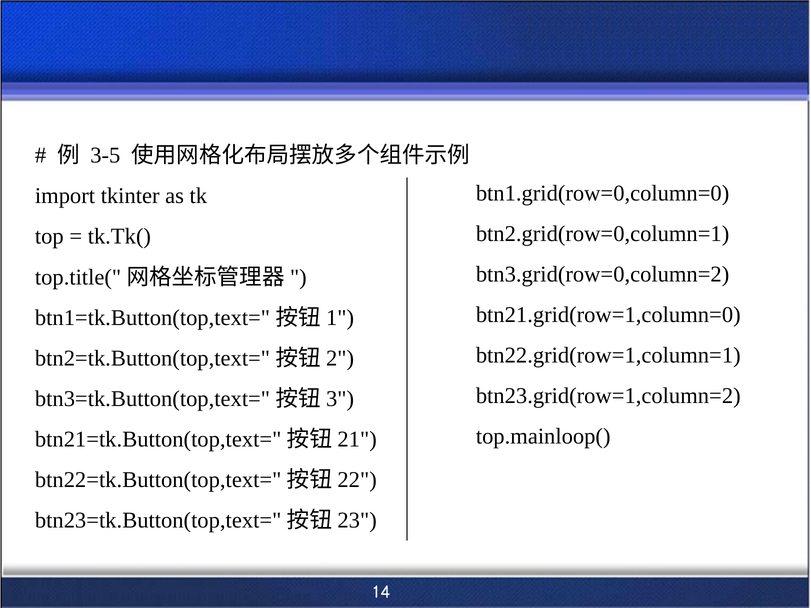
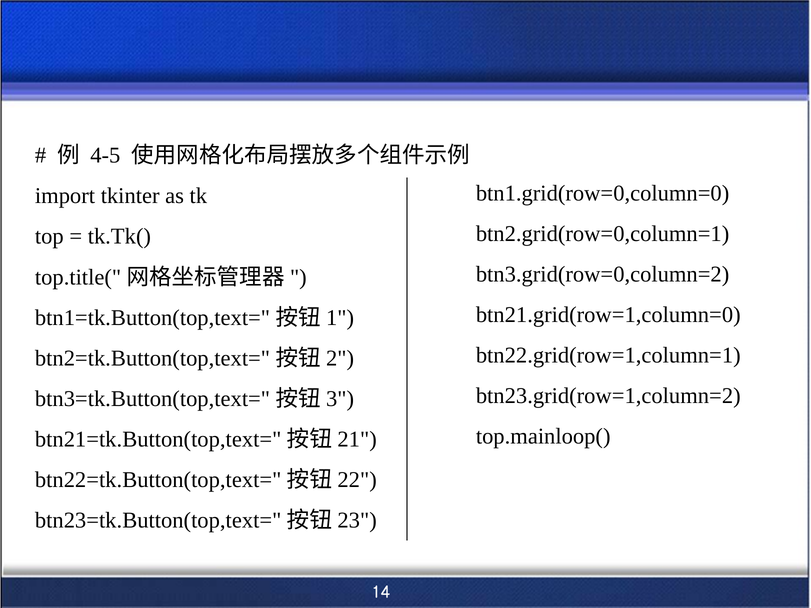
3‑5: 3‑5 -> 4‑5 (105, 156)
